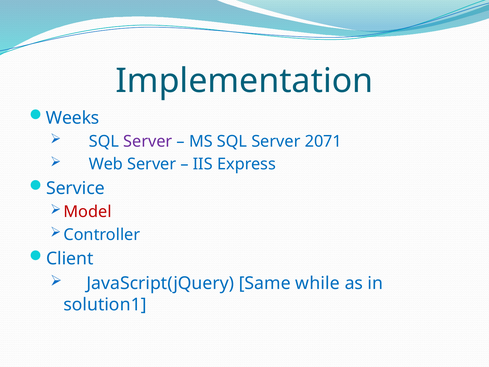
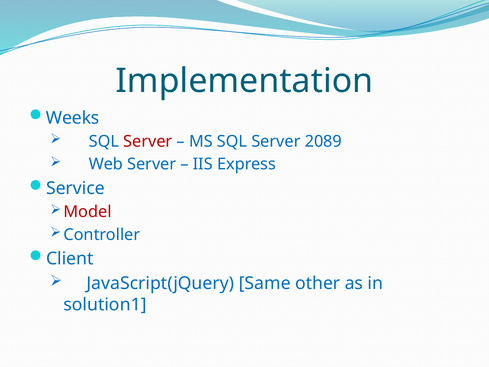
Server colour: purple -> red (148, 141)
2071: 2071 -> 2089 (323, 141)
while: while -> other (318, 283)
